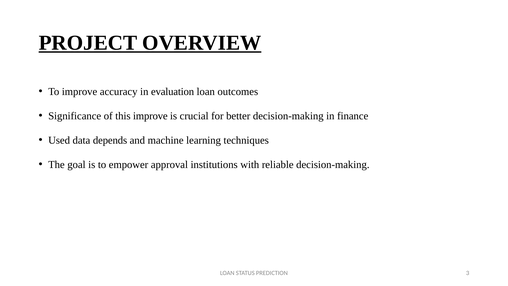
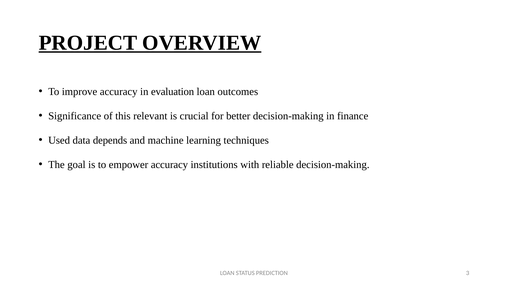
this improve: improve -> relevant (150, 116)
empower approval: approval -> accuracy (169, 165)
